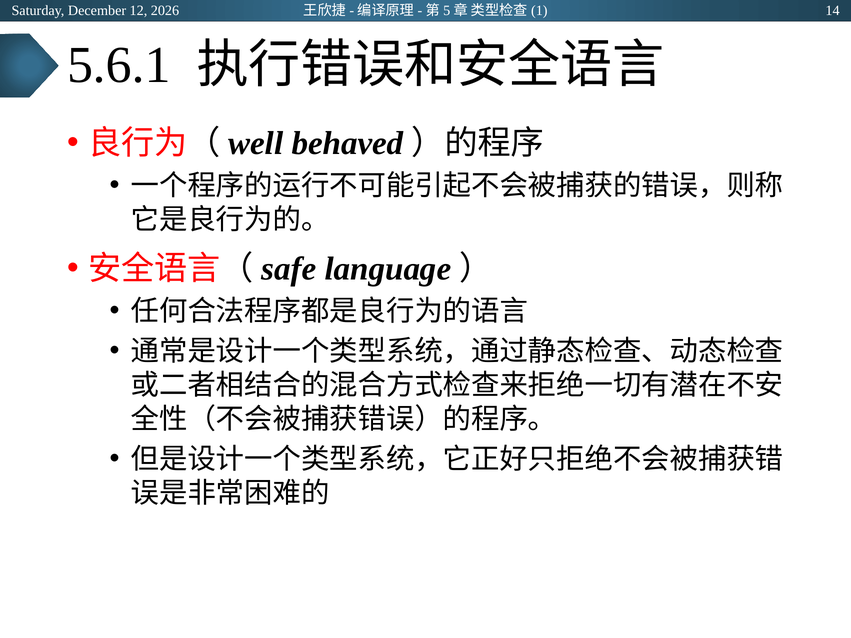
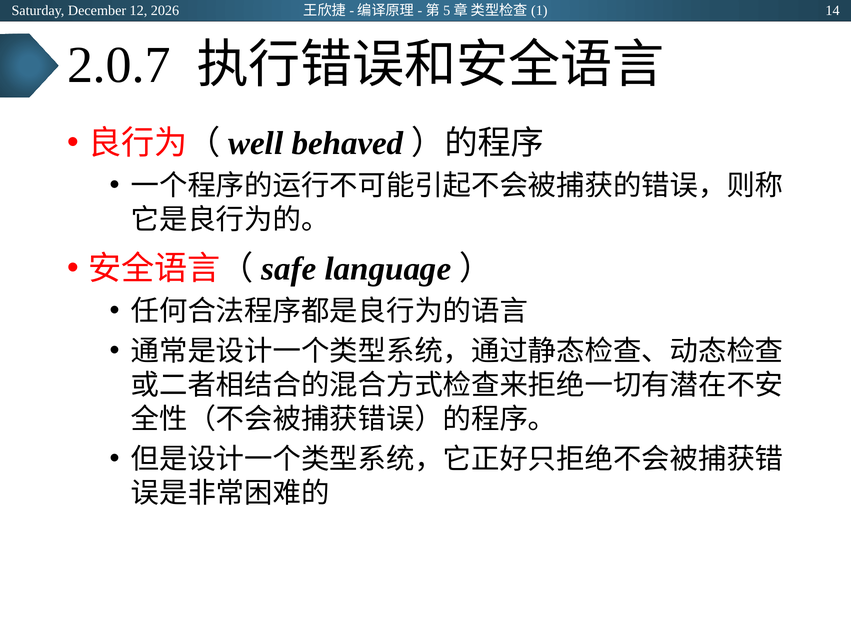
5.6.1: 5.6.1 -> 2.0.7 (119, 65)
